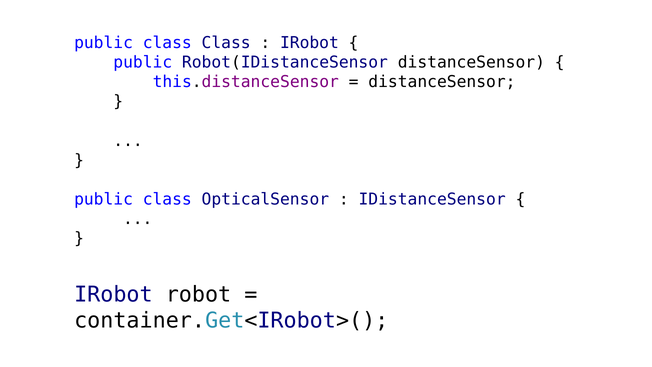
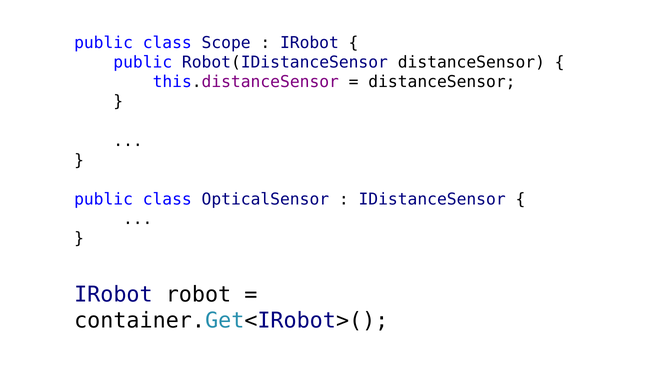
class Class: Class -> Scope (226, 43)
